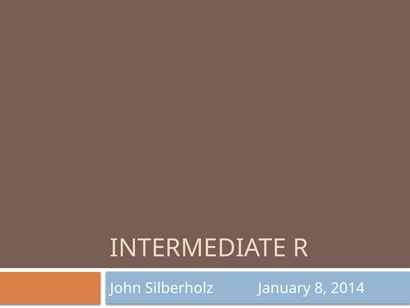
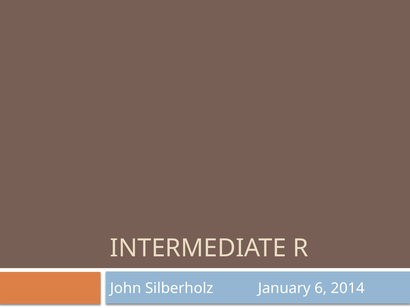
8: 8 -> 6 (321, 288)
